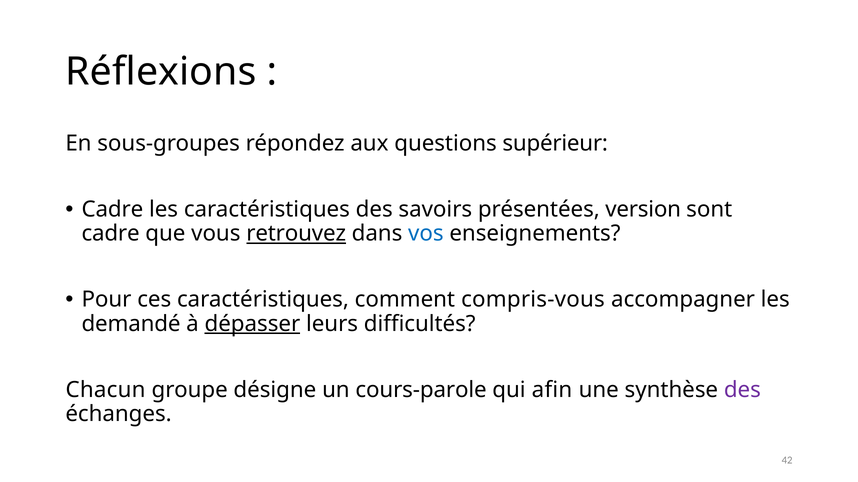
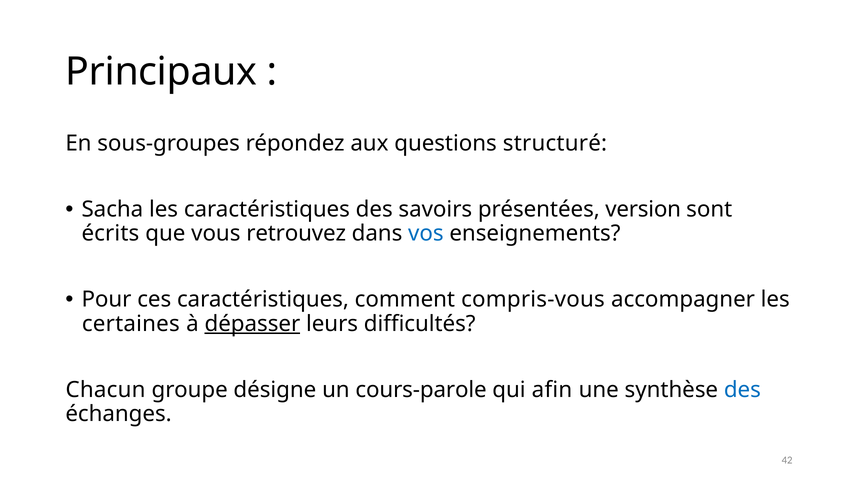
Réflexions: Réflexions -> Principaux (161, 72)
supérieur: supérieur -> structuré (555, 144)
Cadre: Cadre -> Sacha (112, 210)
cadre: cadre -> écrits (110, 234)
retrouvez underline: present -> none (296, 234)
demandé: demandé -> certaines (131, 324)
des colour: purple -> blue (742, 390)
